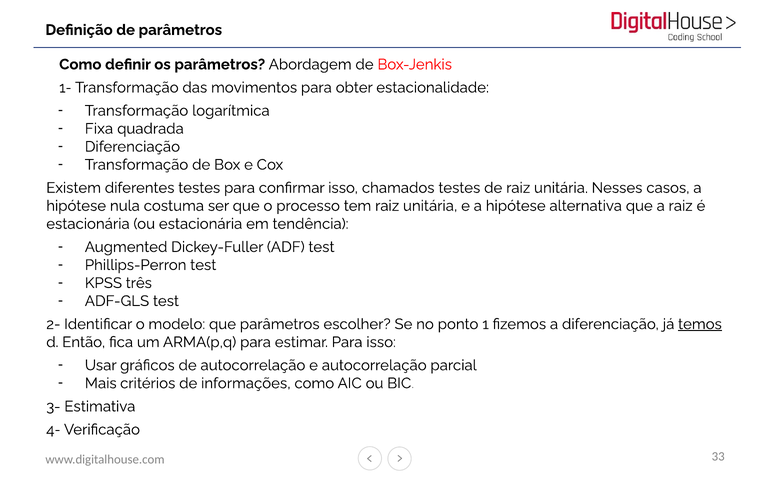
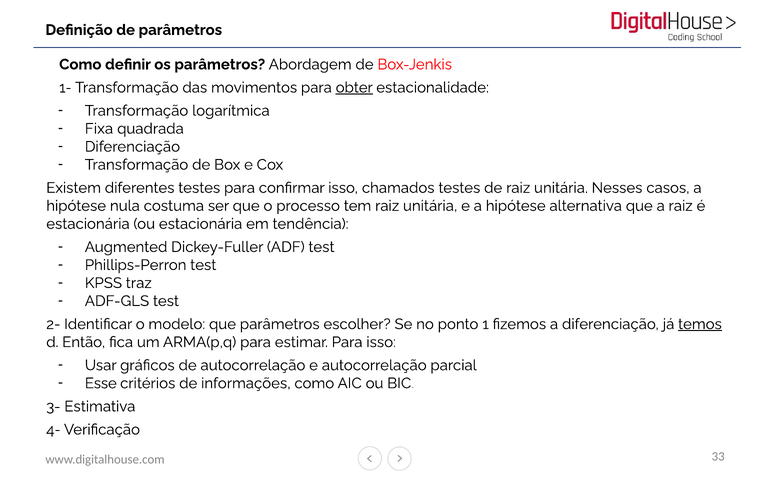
obter underline: none -> present (354, 88)
três: três -> traz (139, 283)
Mais: Mais -> Esse (101, 383)
